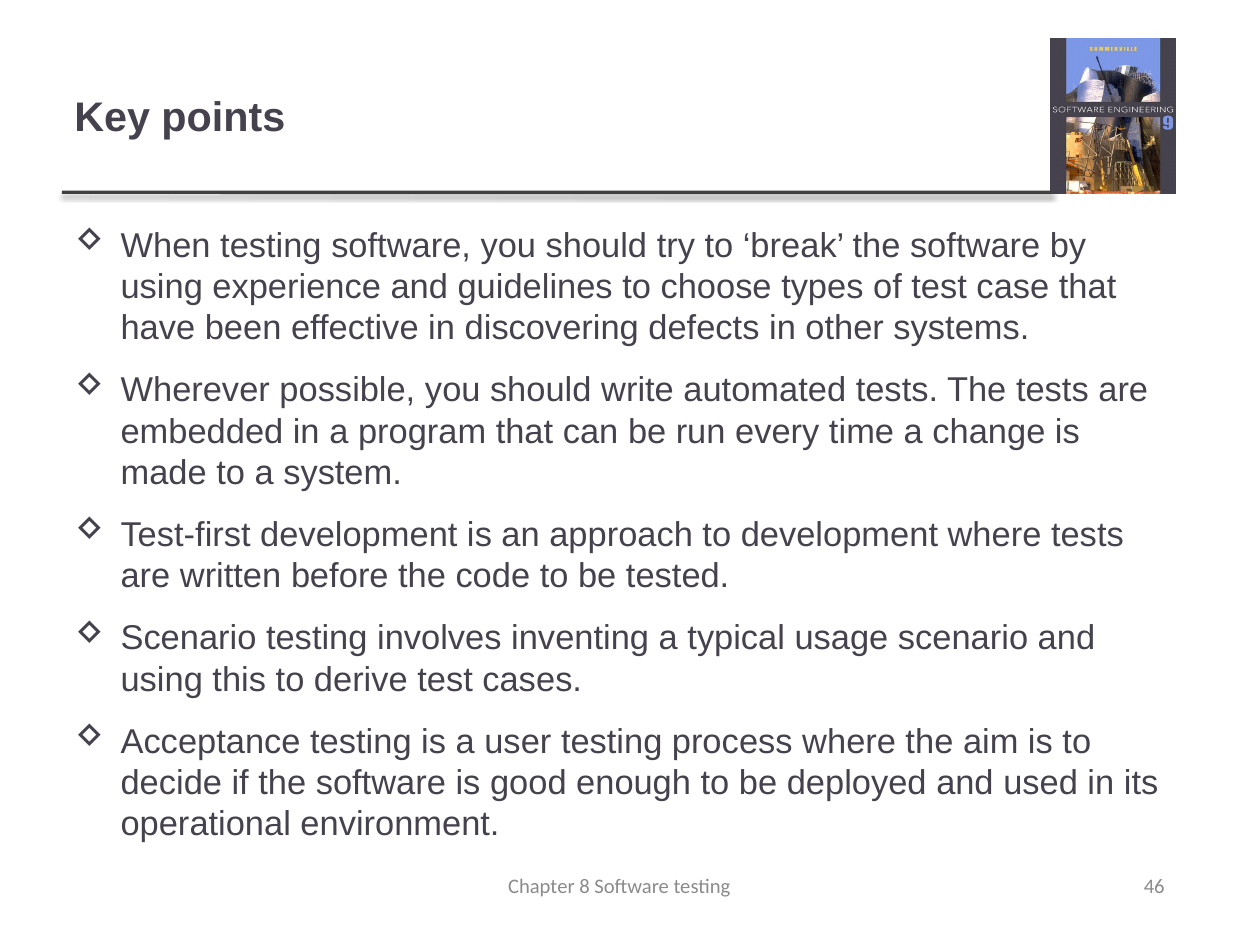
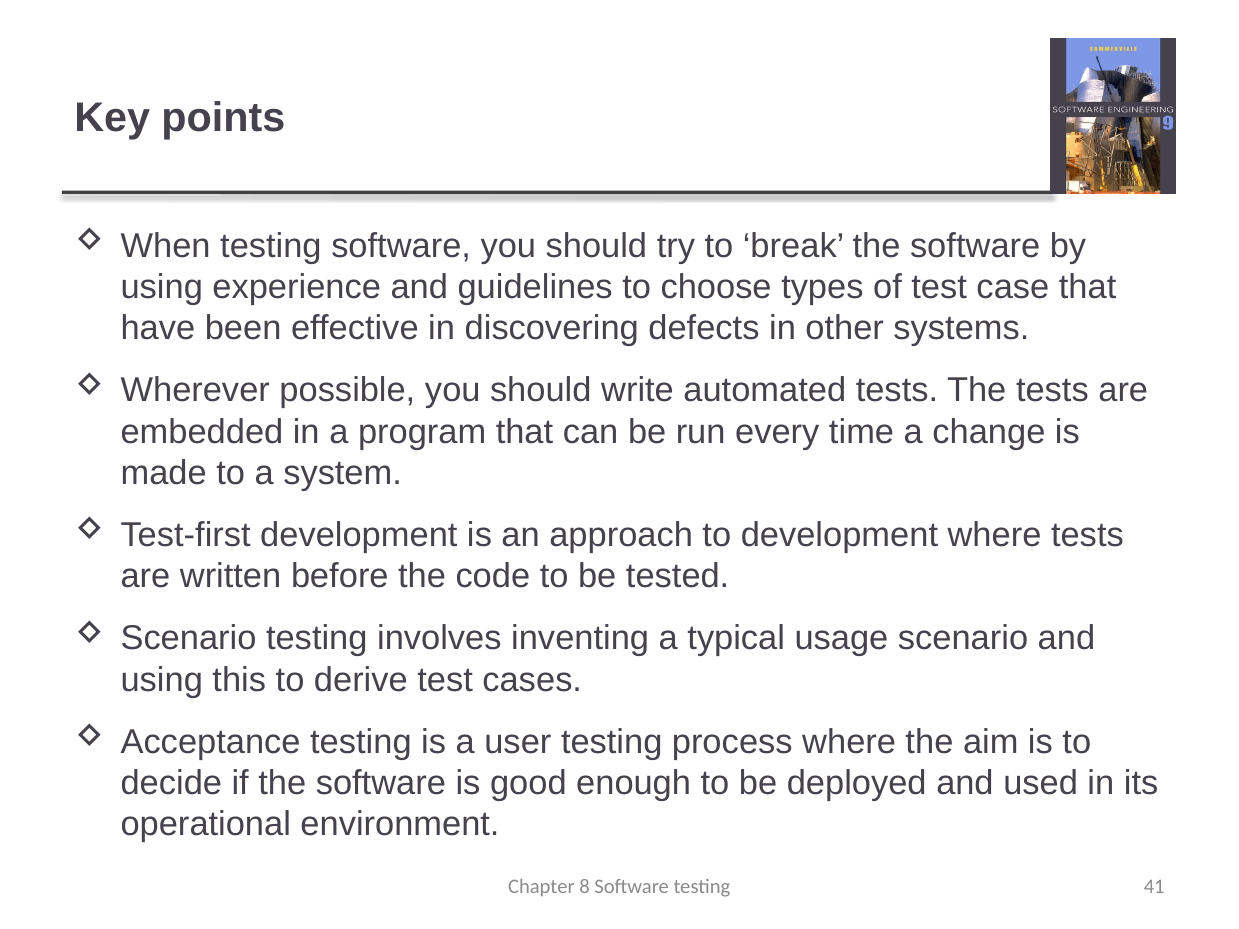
46: 46 -> 41 (1154, 887)
